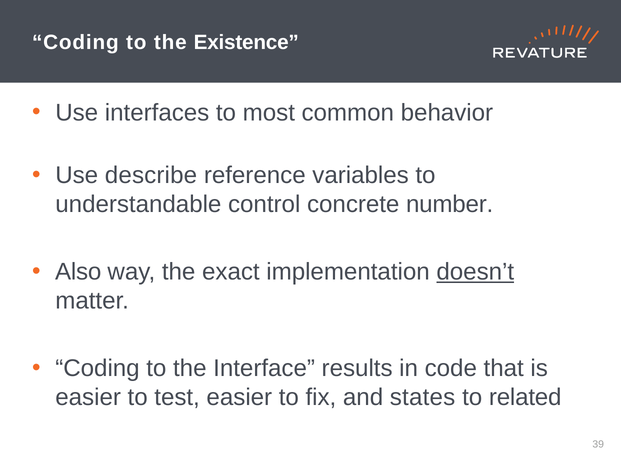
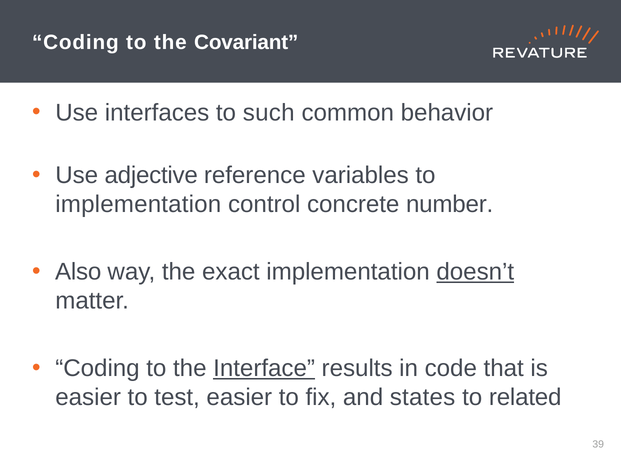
Existence: Existence -> Covariant (246, 43)
most: most -> such (269, 113)
describe: describe -> adjective (151, 176)
understandable: understandable -> implementation (138, 205)
Interface underline: none -> present (264, 369)
